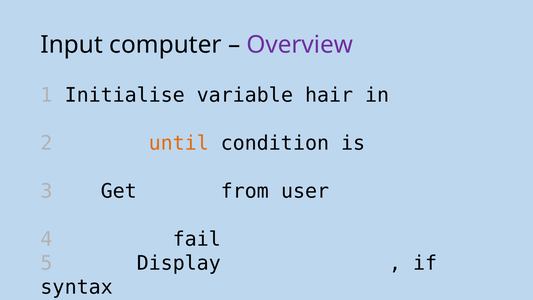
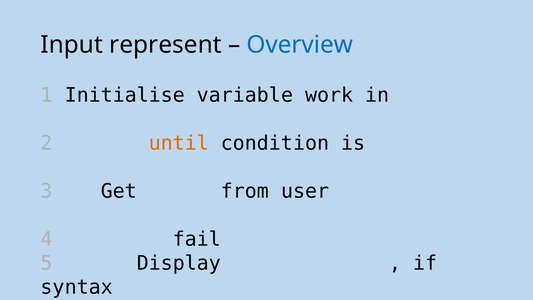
computer: computer -> represent (165, 45)
Overview colour: purple -> blue (300, 45)
hair: hair -> work (329, 95)
